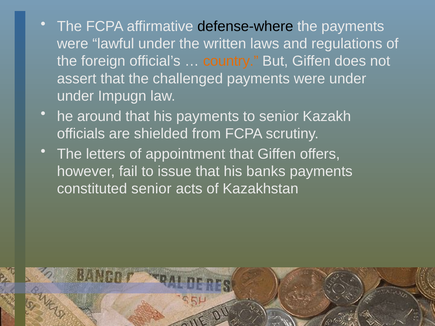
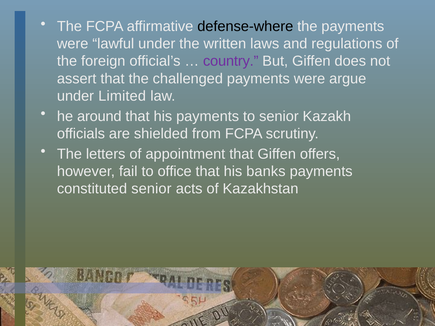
country colour: orange -> purple (231, 61)
were under: under -> argue (348, 79)
Impugn: Impugn -> Limited (122, 96)
issue: issue -> office (175, 171)
